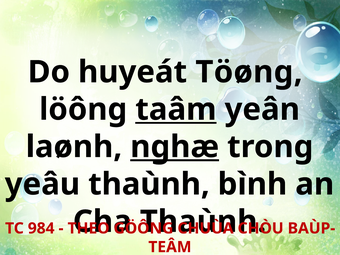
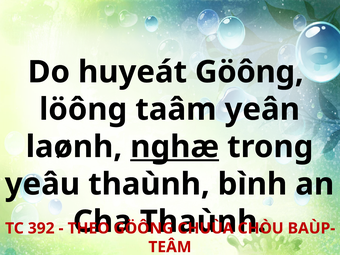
huyeát Töøng: Töøng -> Göông (249, 72)
taâm underline: present -> none (176, 109)
984: 984 -> 392 (41, 228)
